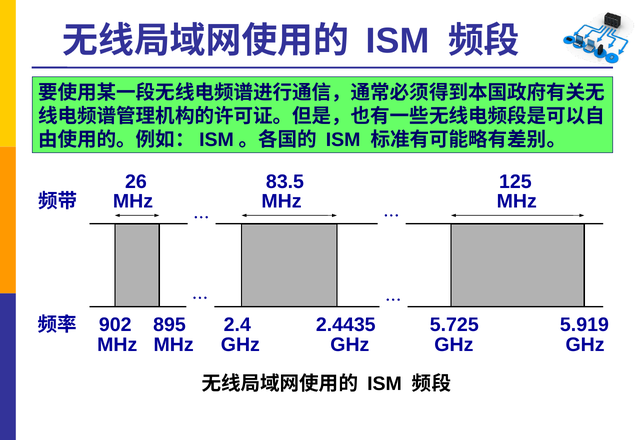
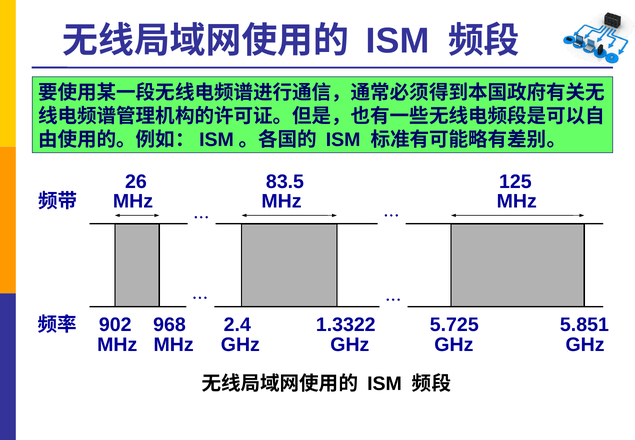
895: 895 -> 968 (169, 324)
2.4435: 2.4435 -> 1.3322 (346, 324)
5.919: 5.919 -> 5.851 (584, 324)
